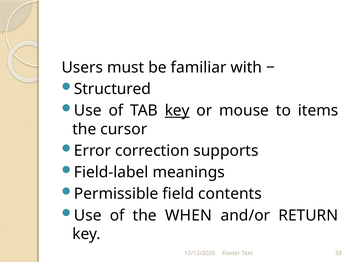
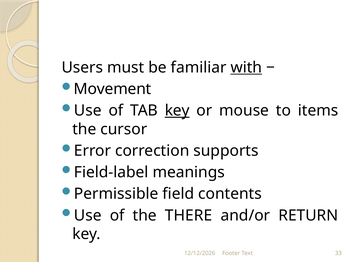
with underline: none -> present (246, 68)
Structured: Structured -> Movement (113, 89)
WHEN: WHEN -> THERE (189, 216)
